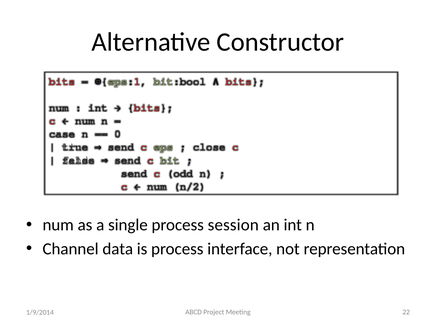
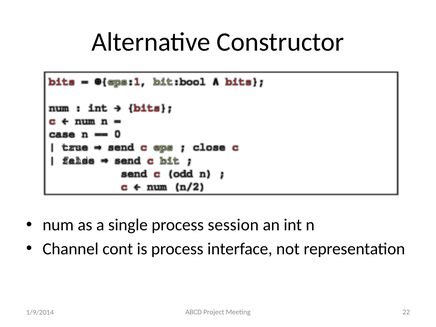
line: line -> case (75, 147)
data: data -> cont (118, 249)
